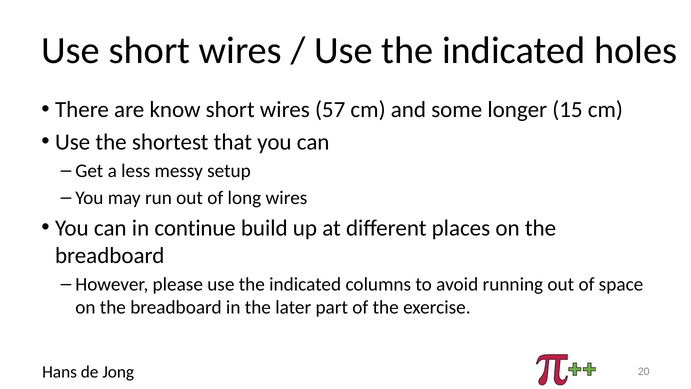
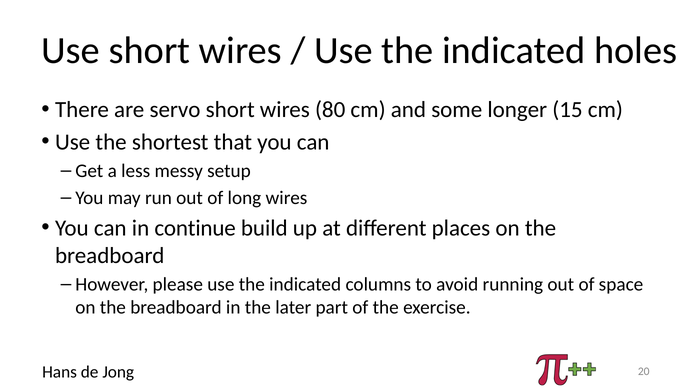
know: know -> servo (175, 110)
57: 57 -> 80 (330, 110)
